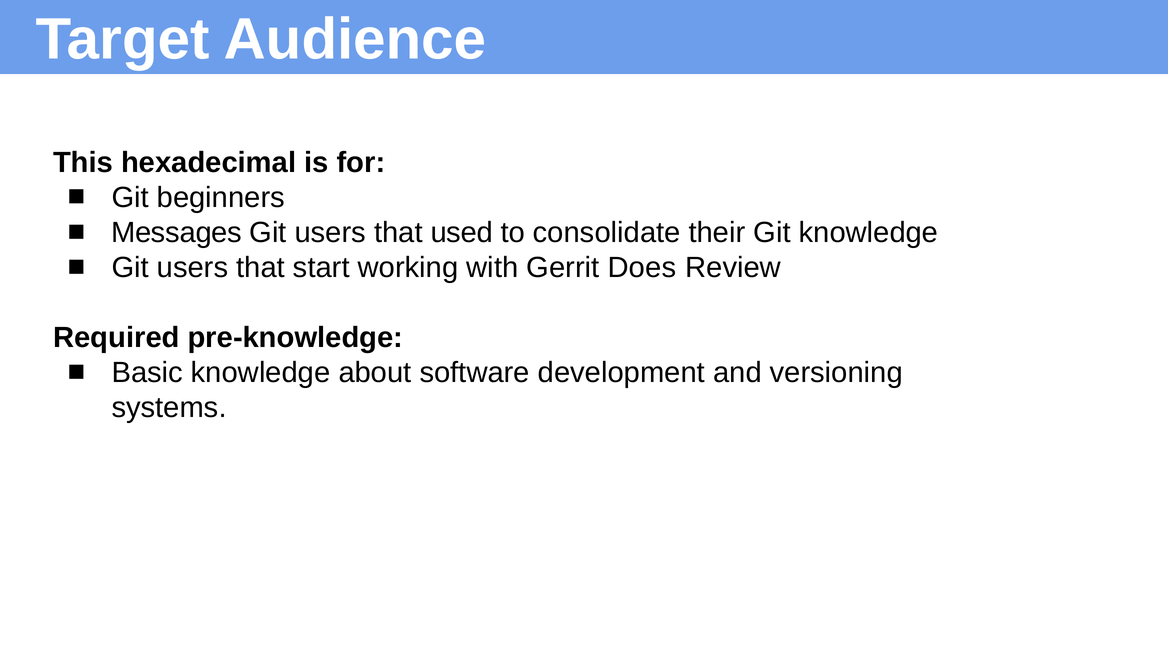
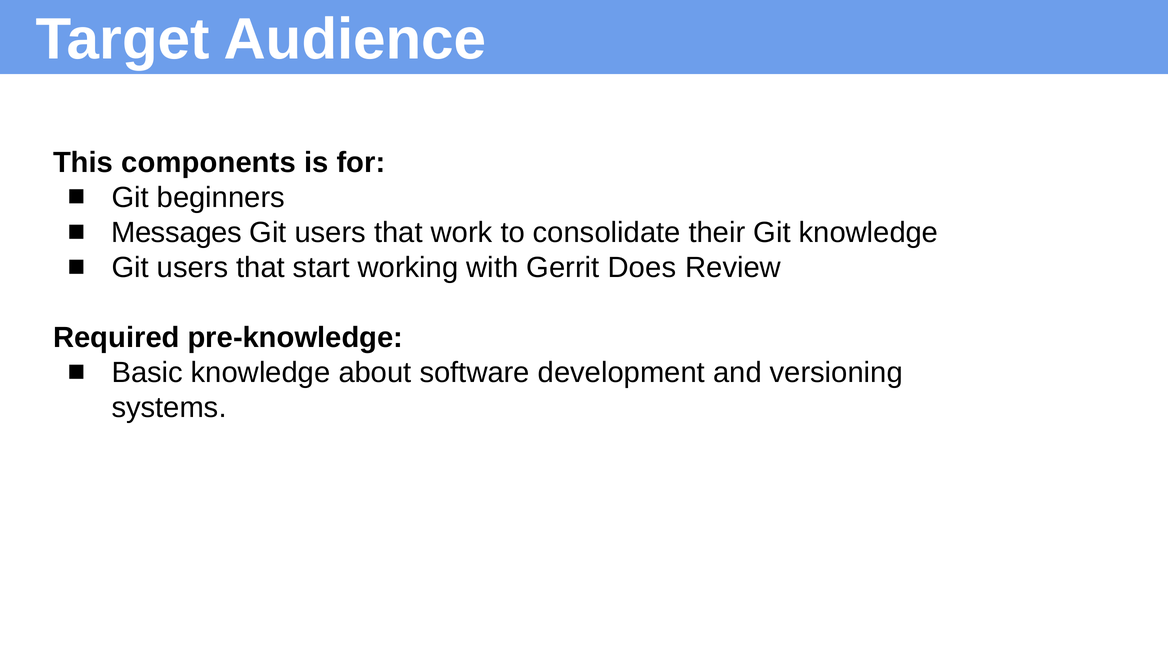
hexadecimal: hexadecimal -> components (209, 162)
used: used -> work (462, 232)
